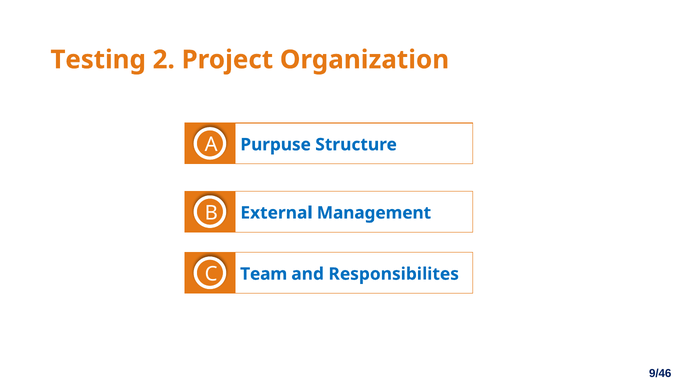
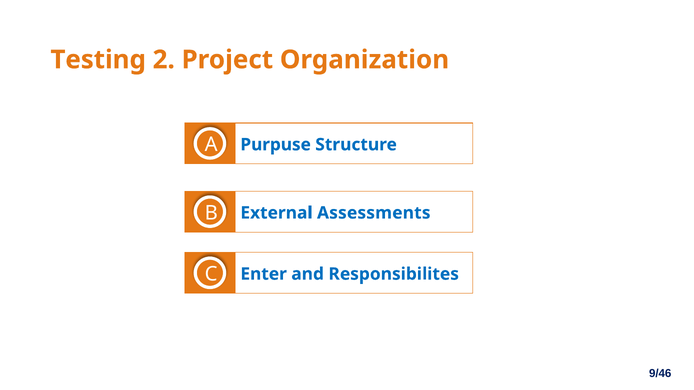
Management: Management -> Assessments (374, 213)
Team: Team -> Enter (264, 274)
